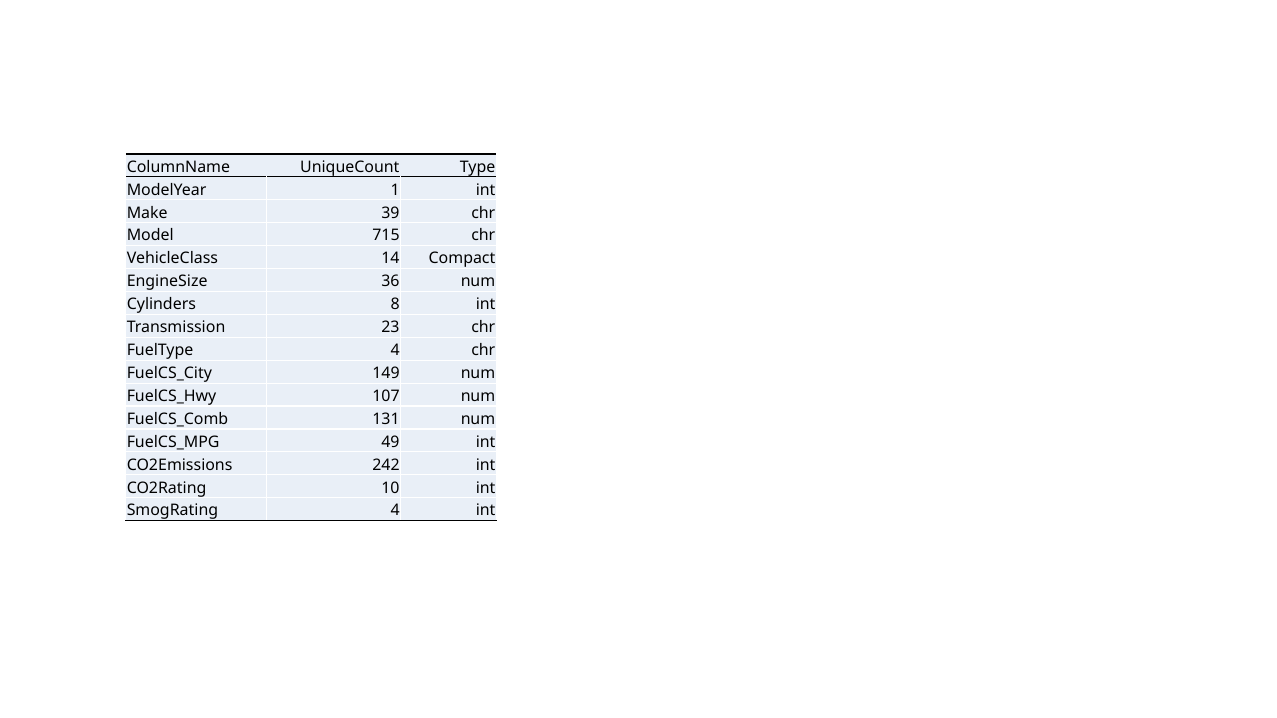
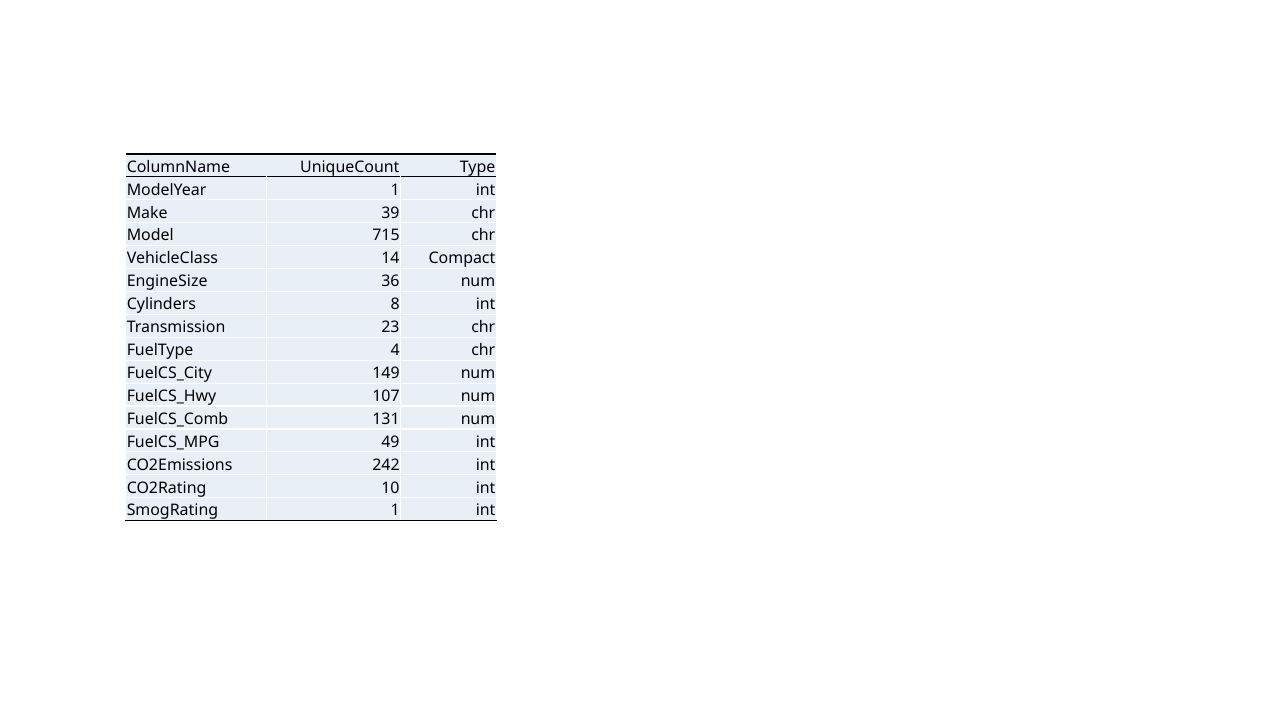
SmogRating 4: 4 -> 1 (395, 511)
